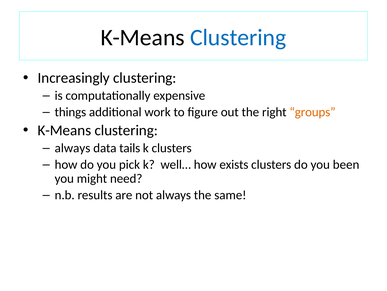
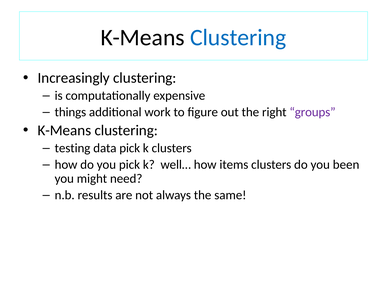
groups colour: orange -> purple (313, 112)
always: always -> testing (73, 148)
data tails: tails -> pick (130, 148)
exists: exists -> items (234, 164)
